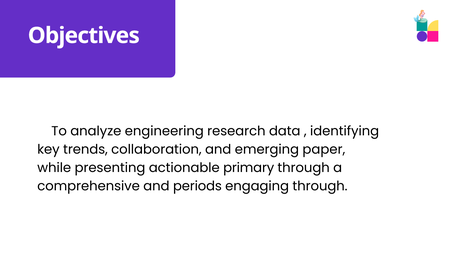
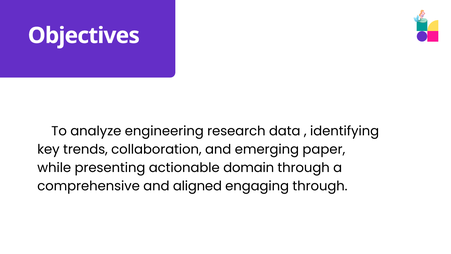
primary: primary -> domain (249, 168)
periods: periods -> aligned (197, 186)
